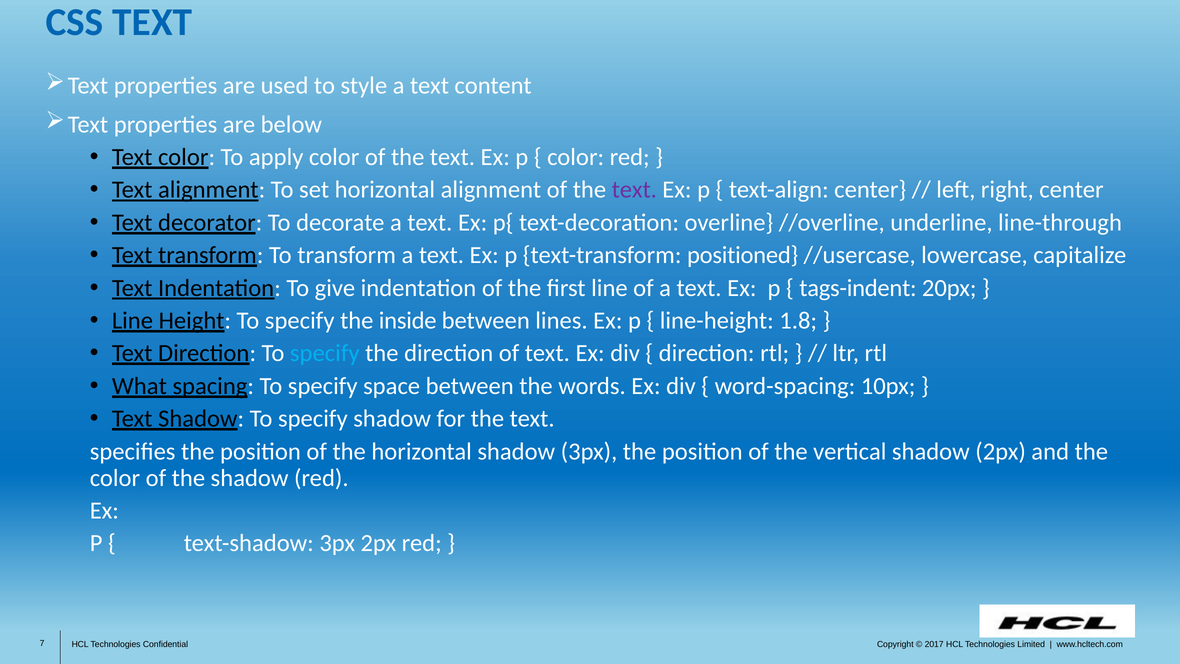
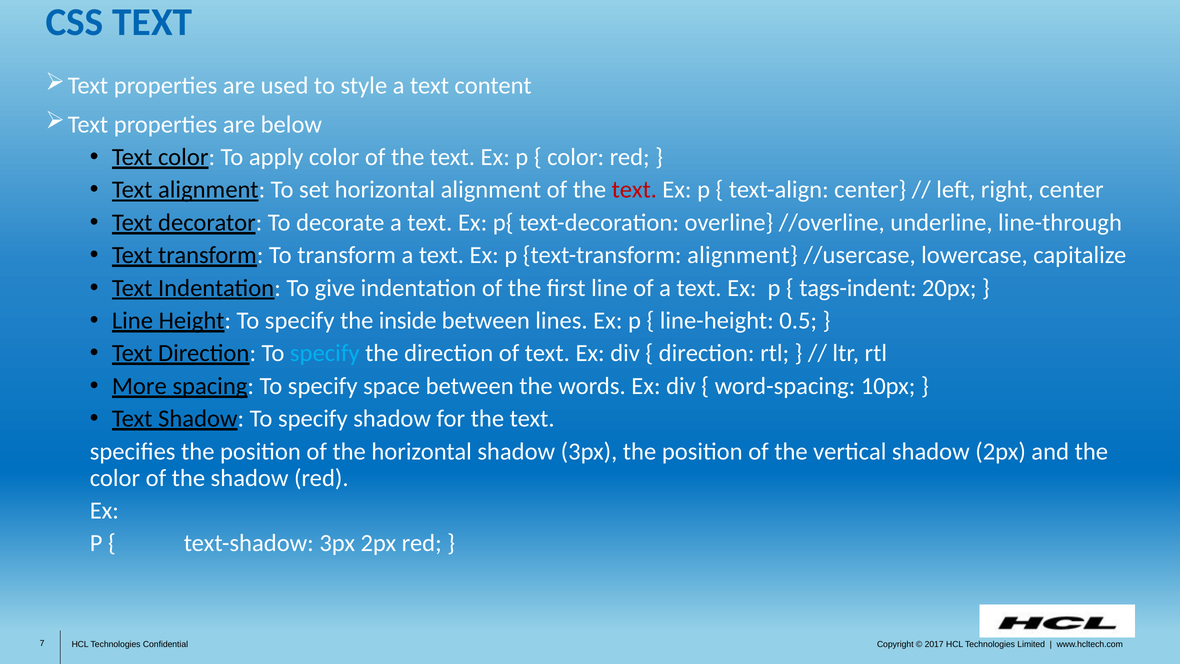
text colour: purple -> red (634, 190)
text-transform positioned: positioned -> alignment (742, 255)
1.8: 1.8 -> 0.5 (798, 320)
What: What -> More (139, 386)
